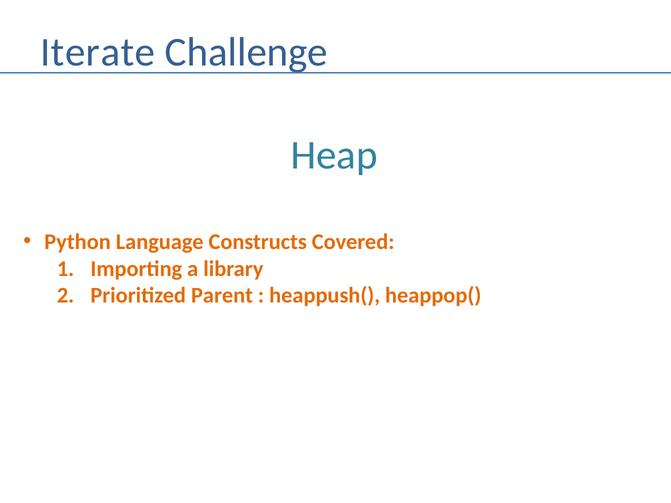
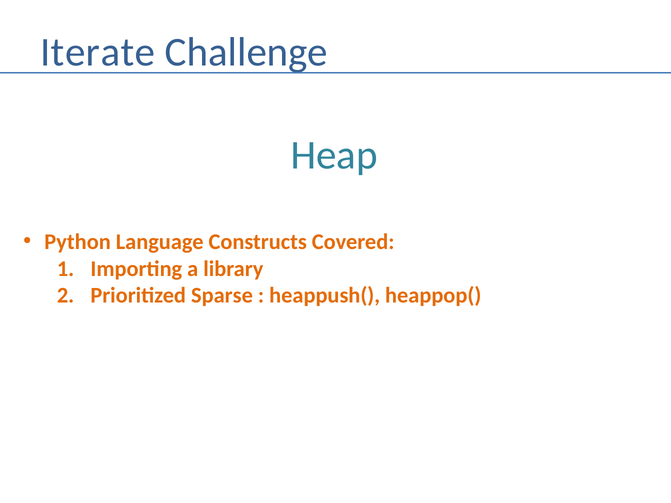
Parent: Parent -> Sparse (222, 296)
